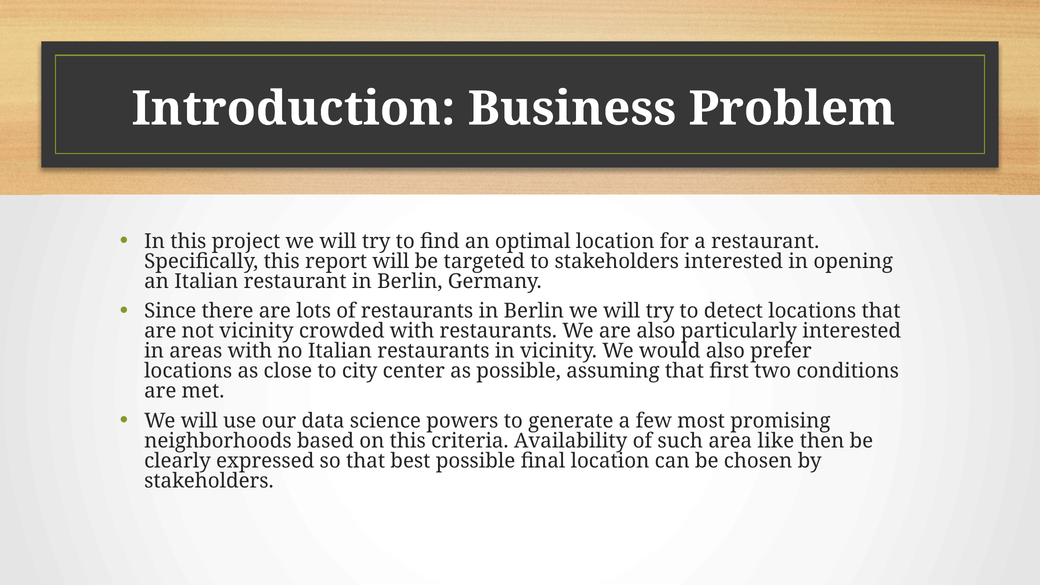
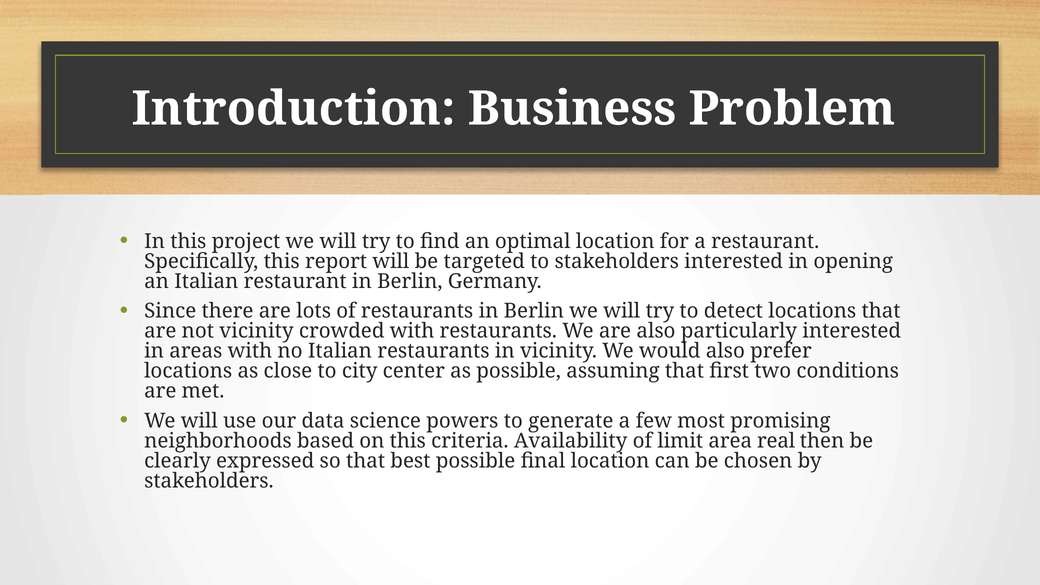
such: such -> limit (680, 441)
like: like -> real (776, 441)
